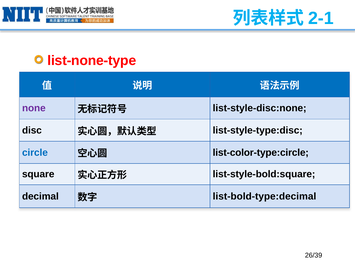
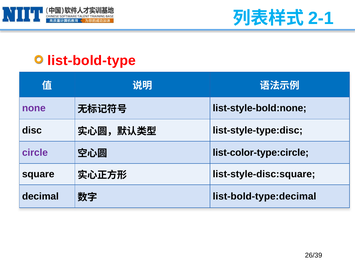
list-none-type: list-none-type -> list-bold-type (92, 61)
list-style-disc:none: list-style-disc:none -> list-style-bold:none (260, 108)
circle colour: blue -> purple (35, 153)
list-style-bold:square: list-style-bold:square -> list-style-disc:square (264, 174)
